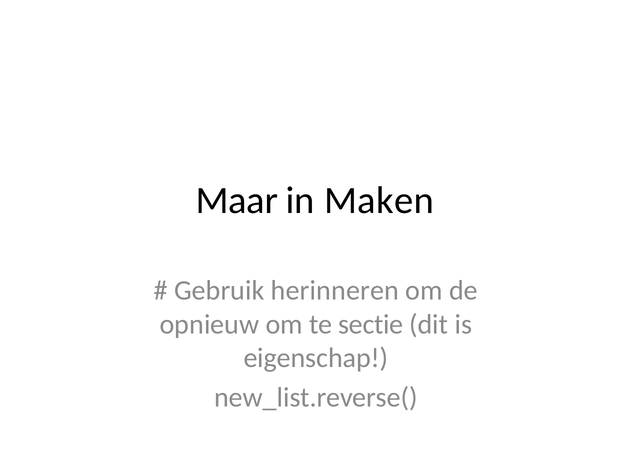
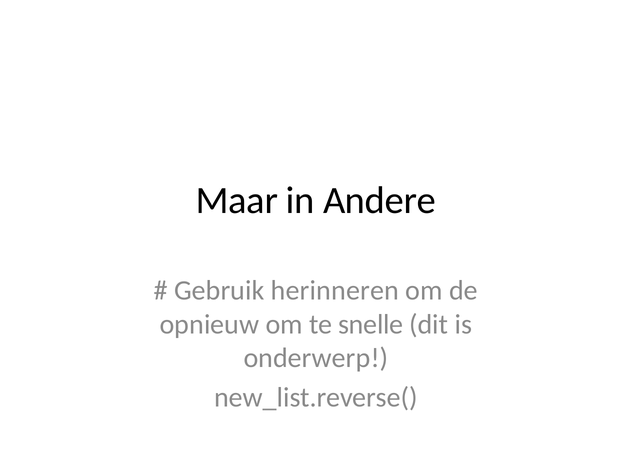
Maken: Maken -> Andere (379, 201)
sectie: sectie -> snelle (371, 324)
eigenschap: eigenschap -> onderwerp (316, 358)
